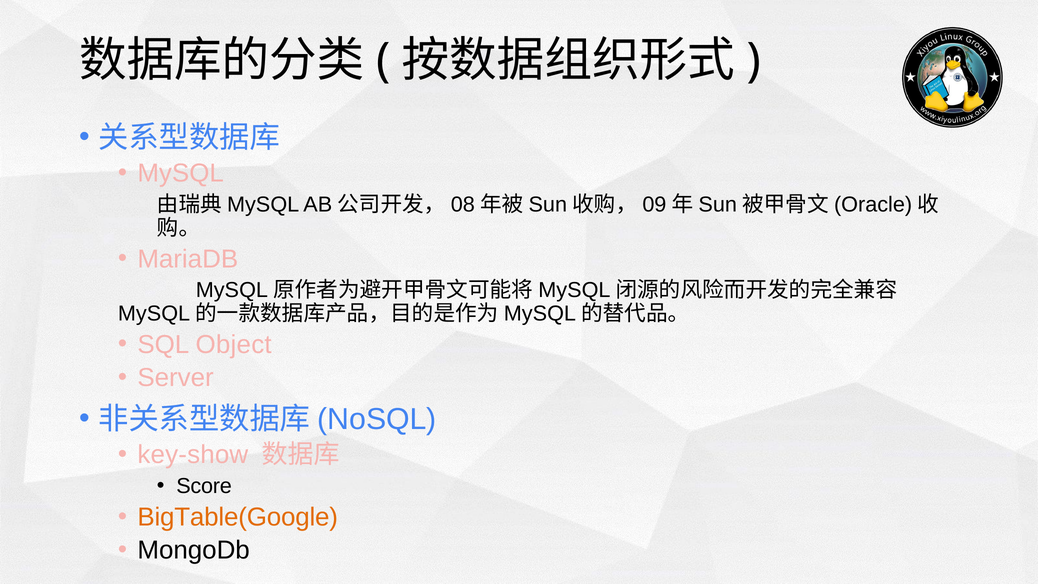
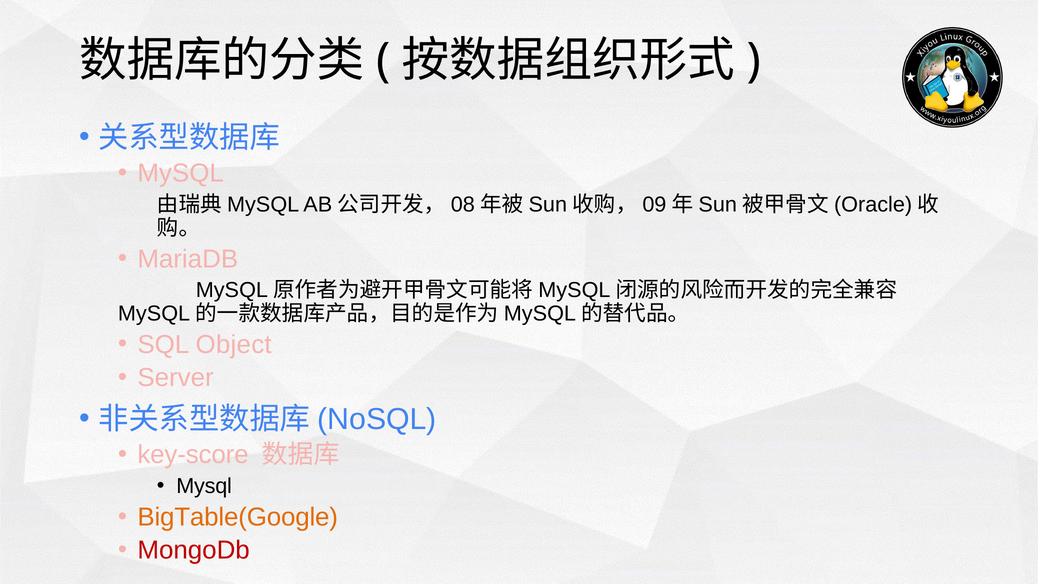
key-show: key-show -> key-score (193, 455)
Score: Score -> Mysql (204, 486)
MongoDb colour: black -> red (194, 550)
